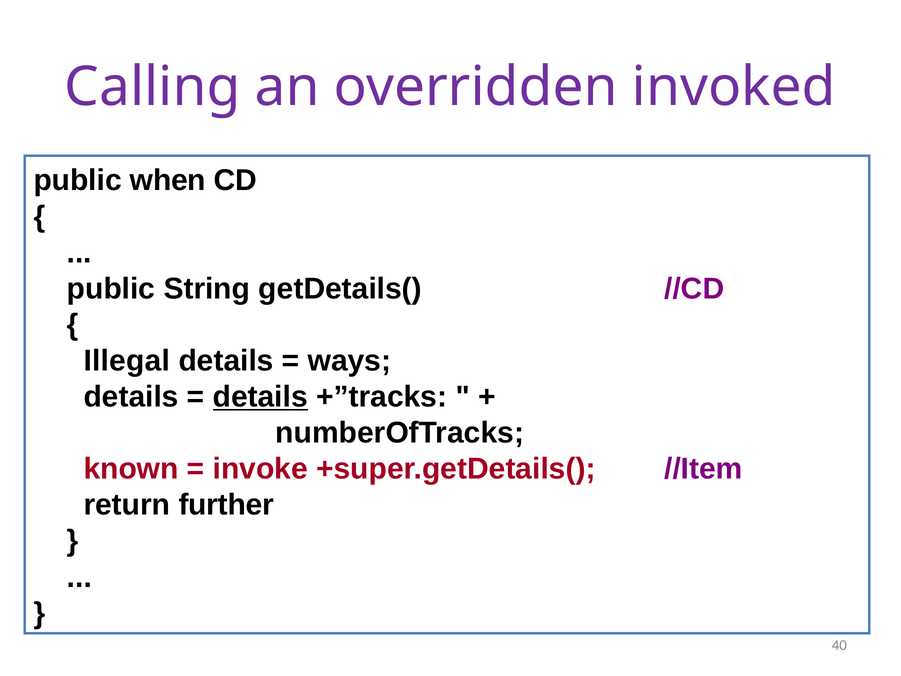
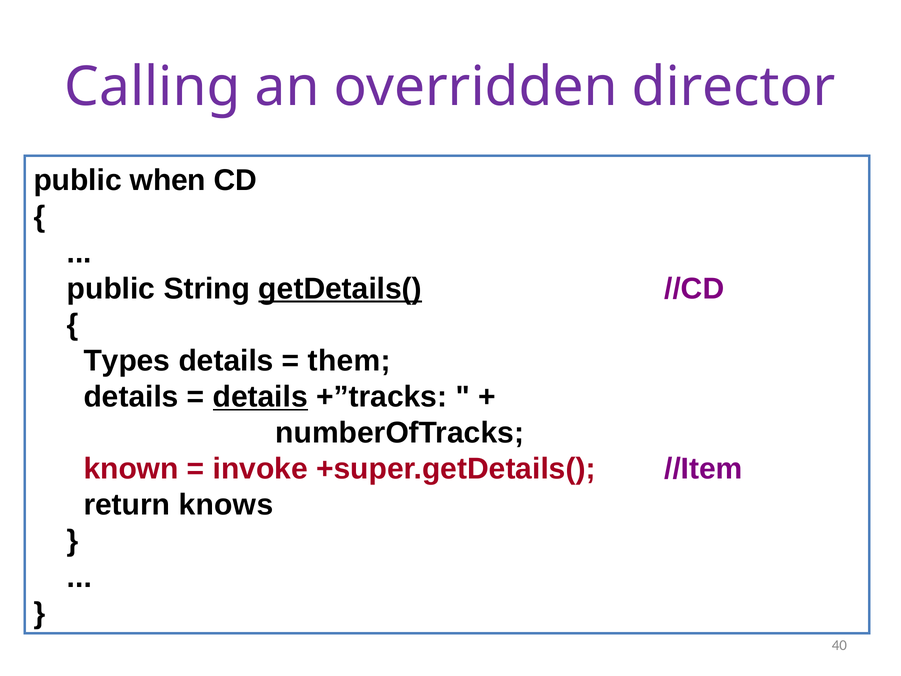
invoked: invoked -> director (734, 87)
getDetails( underline: none -> present (340, 289)
Illegal: Illegal -> Types (127, 361)
ways: ways -> them (349, 361)
further: further -> knows (226, 505)
